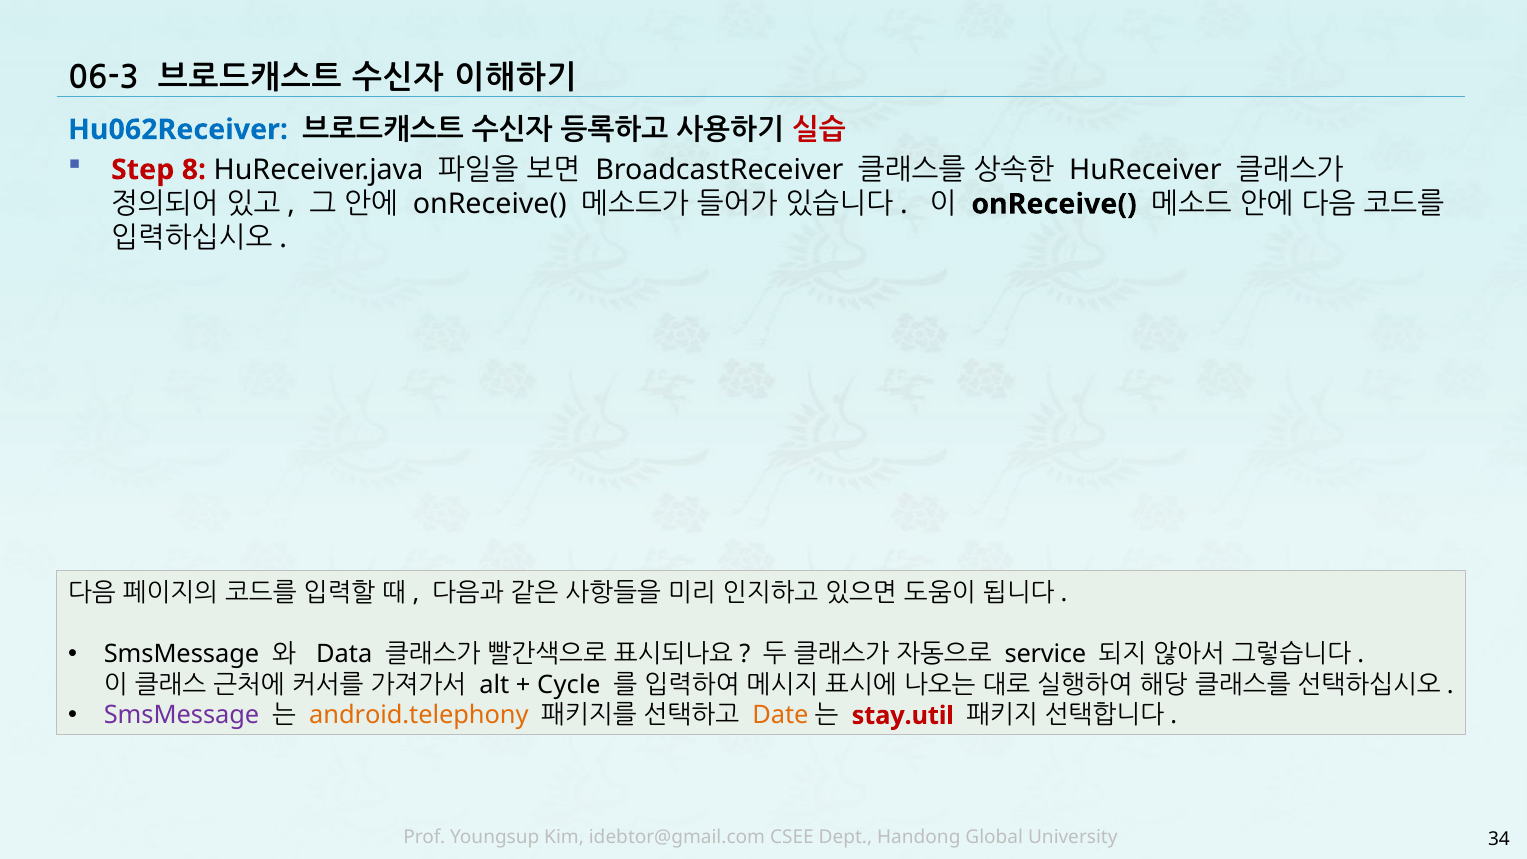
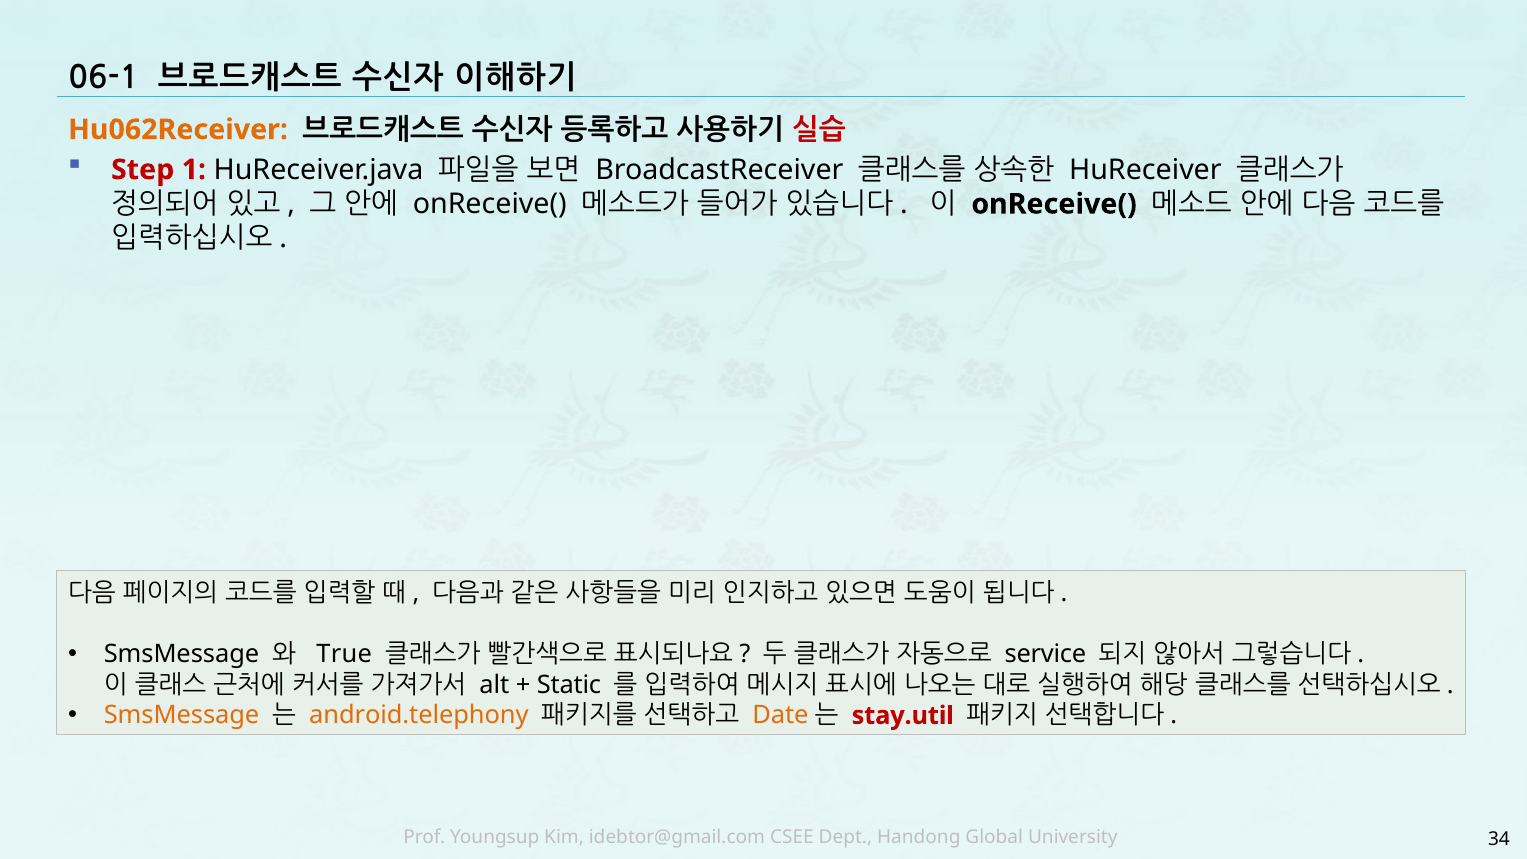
06-3: 06-3 -> 06-1 (104, 78)
Hu062Receiver colour: blue -> orange (178, 130)
8: 8 -> 1 (194, 170)
Data: Data -> True (344, 654)
Cycle: Cycle -> Static (569, 685)
SmsMessage colour: purple -> orange (182, 715)
